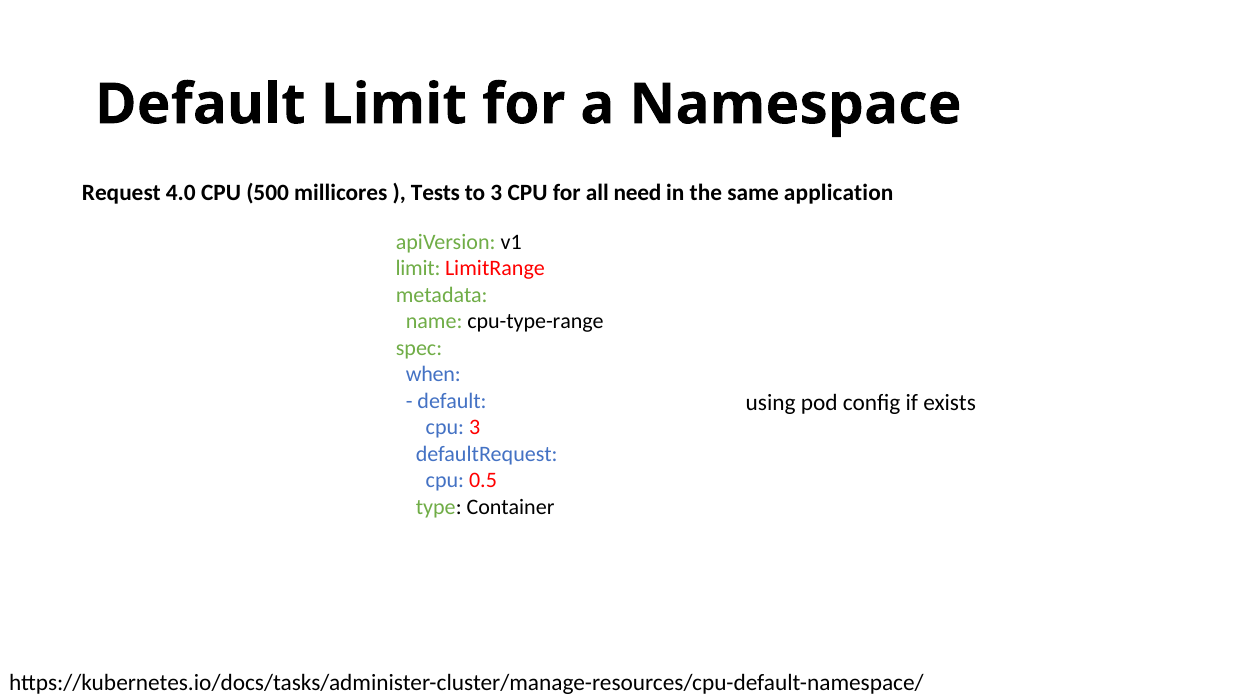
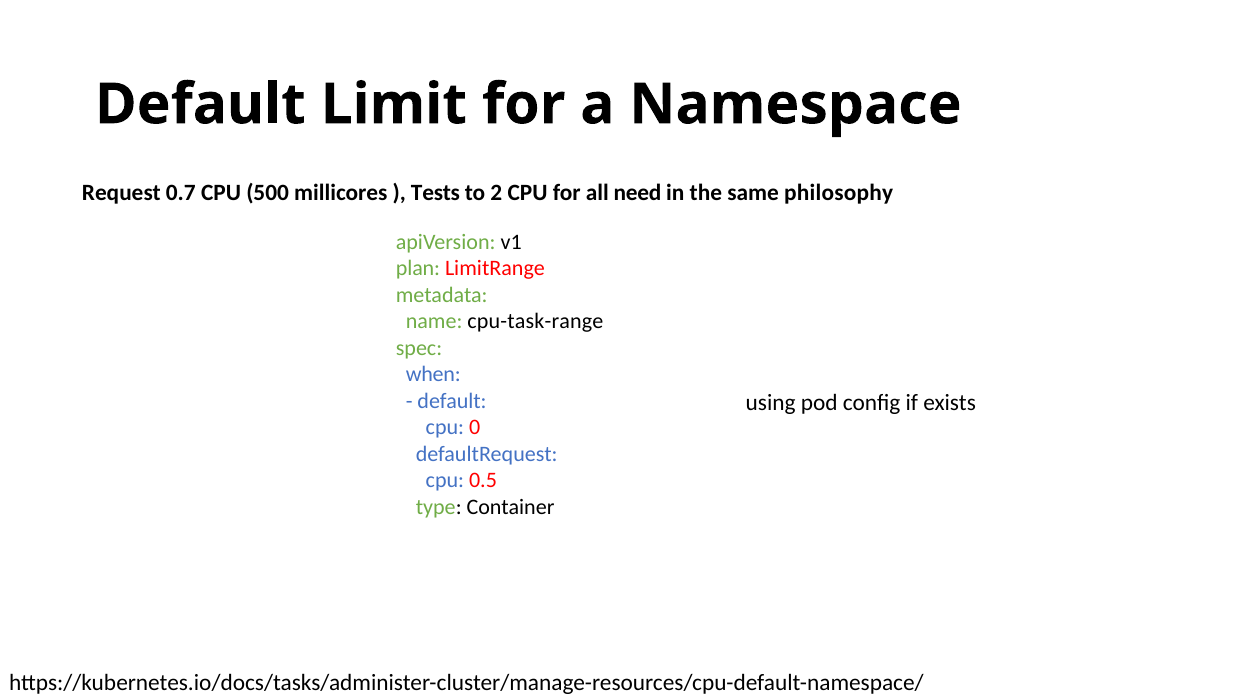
4.0: 4.0 -> 0.7 (181, 193)
to 3: 3 -> 2 (496, 193)
application: application -> philosophy (839, 193)
limit: limit -> plan (418, 269)
cpu-type-range: cpu-type-range -> cpu-task-range (535, 322)
cpu 3: 3 -> 0 (475, 428)
